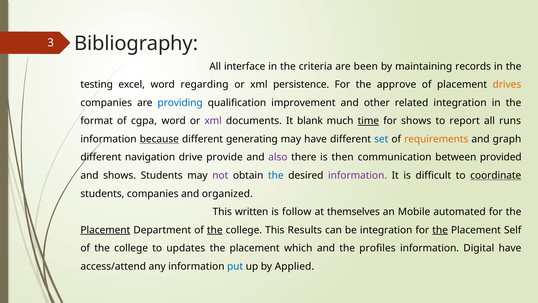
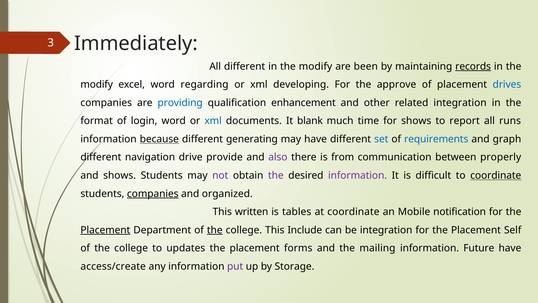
Bibliography: Bibliography -> Immediately (136, 44)
All interface: interface -> different (245, 66)
criteria: criteria -> modify (315, 66)
records underline: none -> present (473, 66)
testing: testing -> modify (97, 85)
persistence: persistence -> developing (301, 85)
drives colour: orange -> blue (507, 85)
improvement: improvement -> enhancement (303, 103)
cgpa: cgpa -> login (144, 121)
xml colour: purple -> blue (213, 121)
time underline: present -> none (368, 121)
requirements colour: orange -> blue (436, 139)
then: then -> from (343, 157)
provided: provided -> properly (501, 157)
the colour: blue -> purple (276, 175)
companies underline: none -> present (153, 193)
follow: follow -> tables (297, 212)
at themselves: themselves -> coordinate (353, 212)
automated: automated -> notification (460, 212)
Results: Results -> Include (305, 230)
the underline: present -> none (440, 230)
which: which -> forms (298, 248)
profiles: profiles -> mailing (377, 248)
Digital: Digital -> Future (479, 248)
access/attend: access/attend -> access/create (113, 266)
put colour: blue -> purple (235, 266)
Applied: Applied -> Storage (295, 266)
